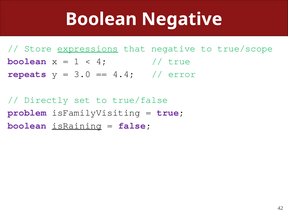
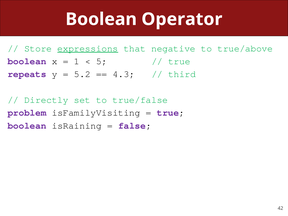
Boolean Negative: Negative -> Operator (182, 19)
true/scope: true/scope -> true/above (245, 48)
4: 4 -> 5 (102, 61)
3.0: 3.0 -> 5.2 (82, 74)
4.4: 4.4 -> 4.3 (124, 74)
error: error -> third (182, 74)
isRaining underline: present -> none (77, 126)
